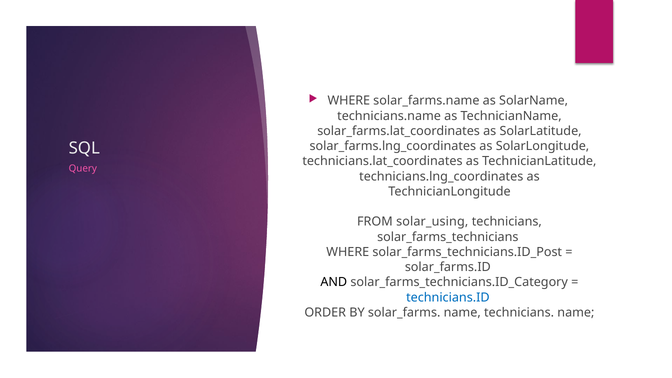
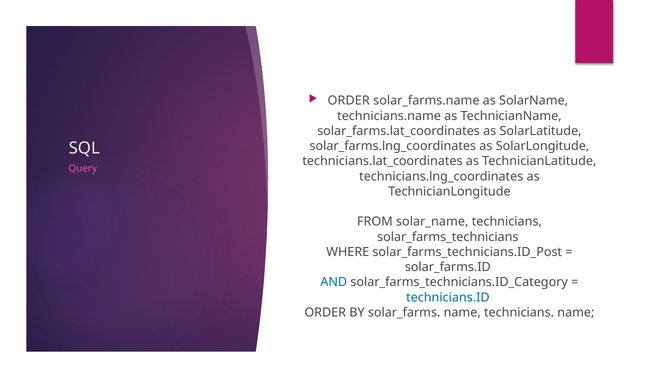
WHERE: WHERE -> ORDER (349, 101)
solar_using: solar_using -> solar_name (432, 222)
AND colour: black -> blue (334, 282)
